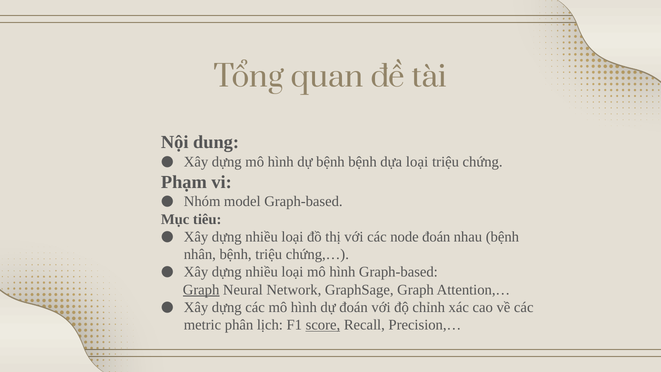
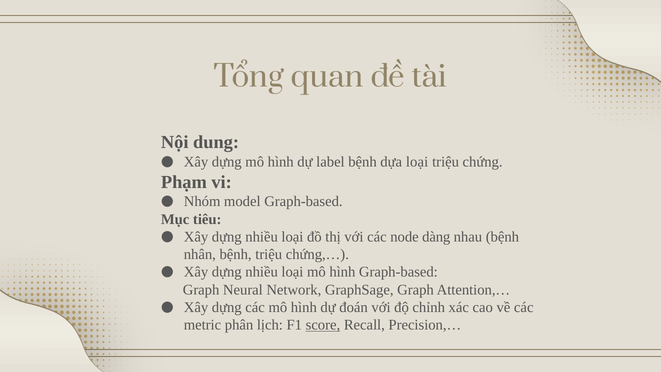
dự bệnh: bệnh -> label (330, 162)
node đoán: đoán -> dàng (436, 237)
Graph underline: present -> none (201, 290)
